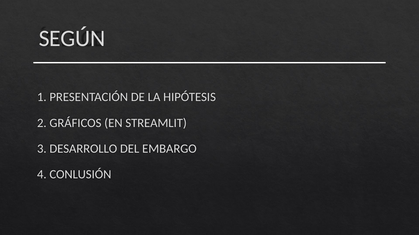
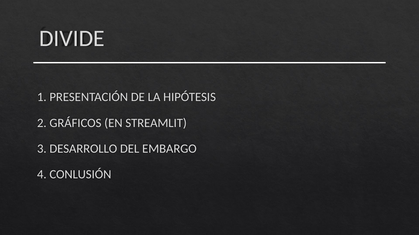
SEGÚN: SEGÚN -> DIVIDE (72, 39)
